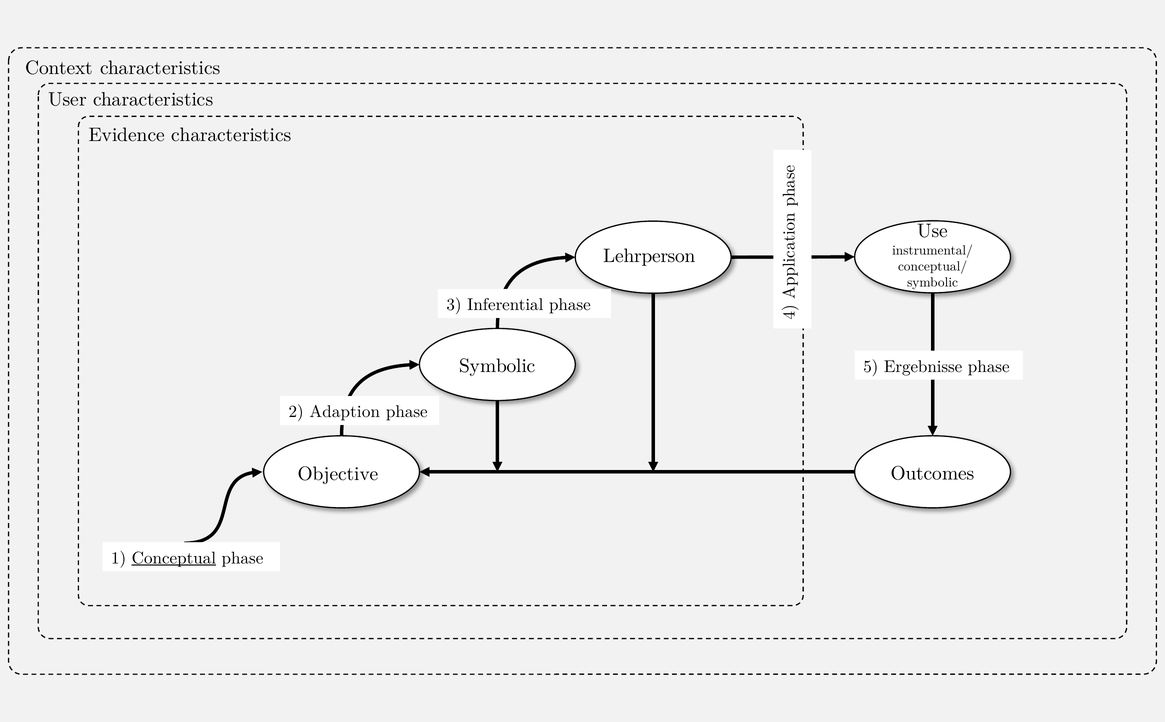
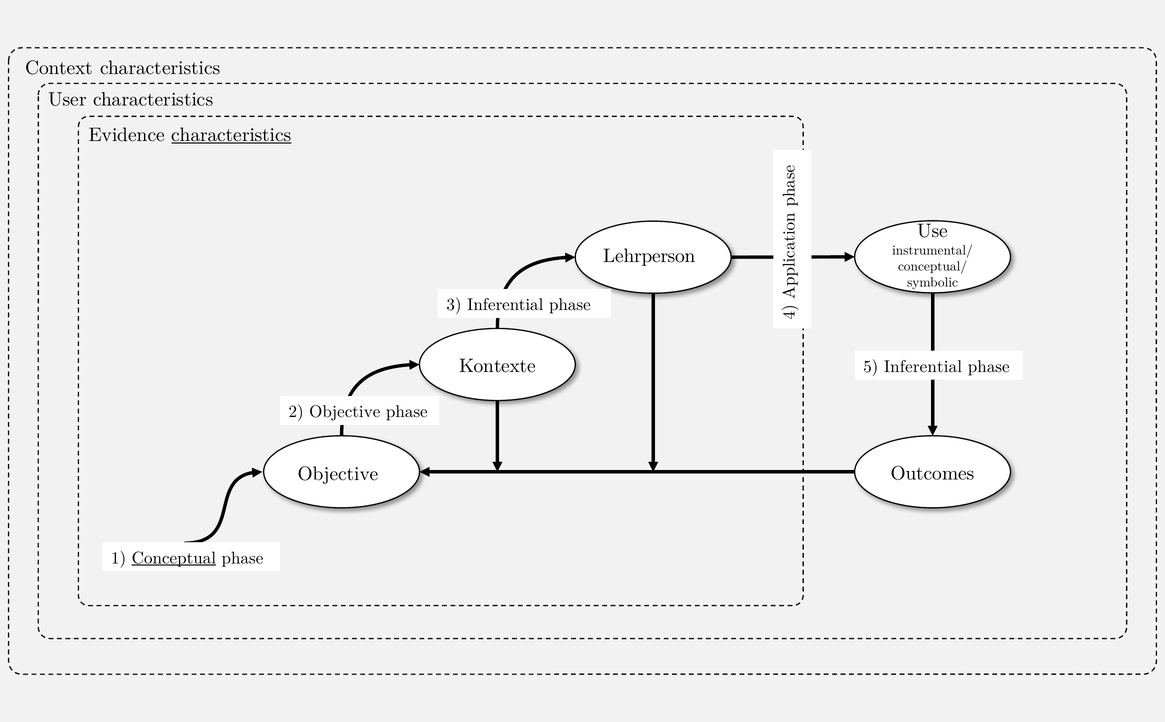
characteristics underline: none -> present (231, 135)
Symbolic: Symbolic -> Kontexte (497, 366)
5 Ergebnisse: Ergebnisse -> Inferential (923, 367)
2 Adaption: Adaption -> Objective (345, 412)
